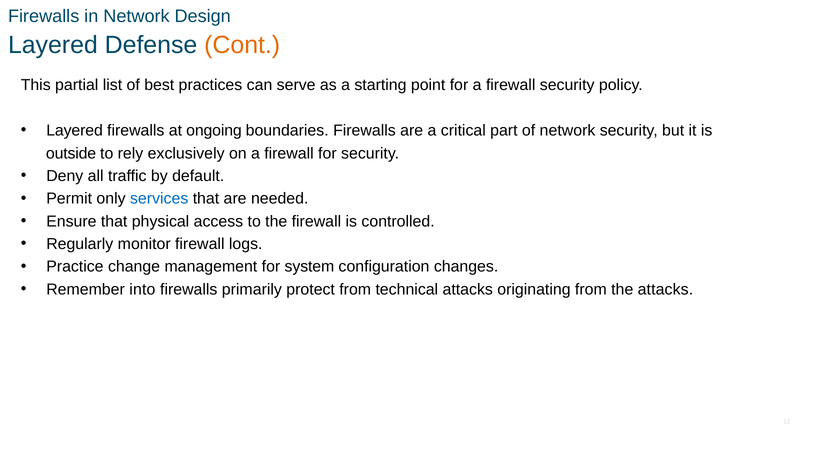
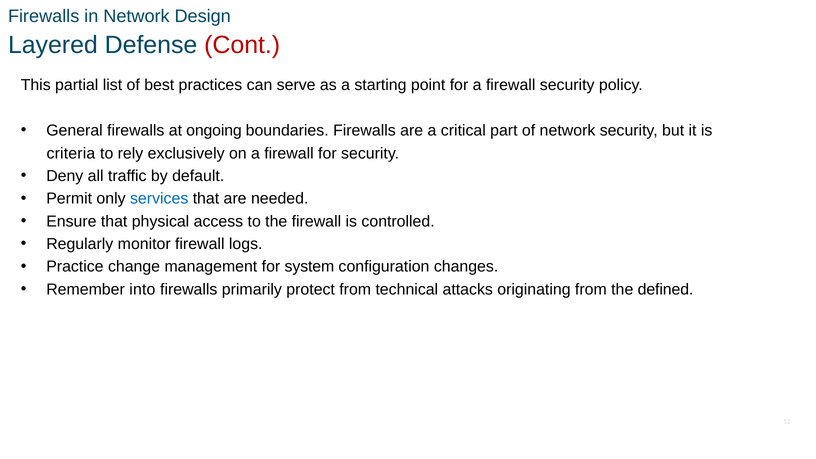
Cont colour: orange -> red (242, 45)
Layered: Layered -> General (74, 131)
outside: outside -> criteria (71, 153)
the attacks: attacks -> defined (666, 289)
